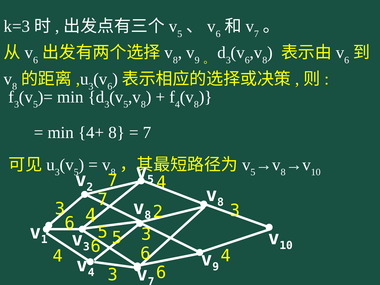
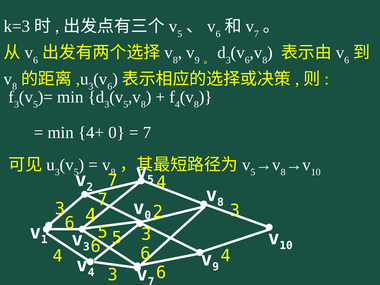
4+ 8: 8 -> 0 (117, 132)
8: 8 -> 0 (148, 215)
